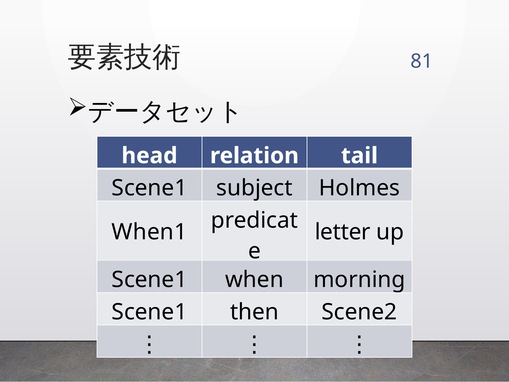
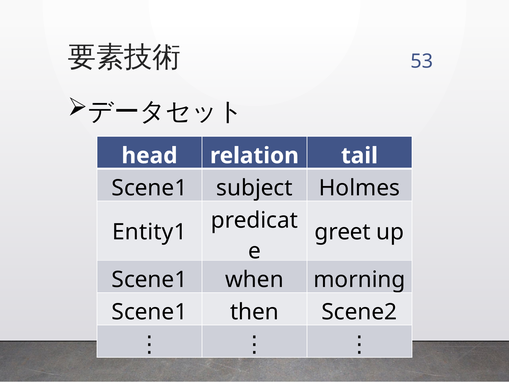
81: 81 -> 53 (422, 61)
When1: When1 -> Entity1 (149, 232)
letter: letter -> greet (343, 232)
